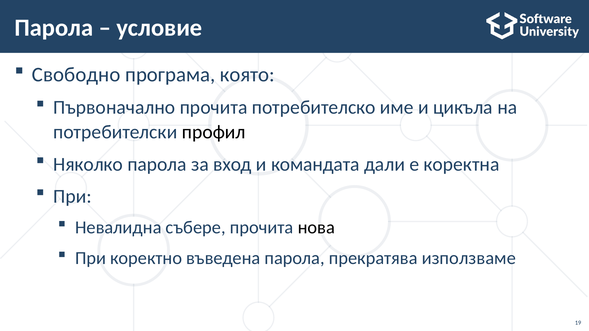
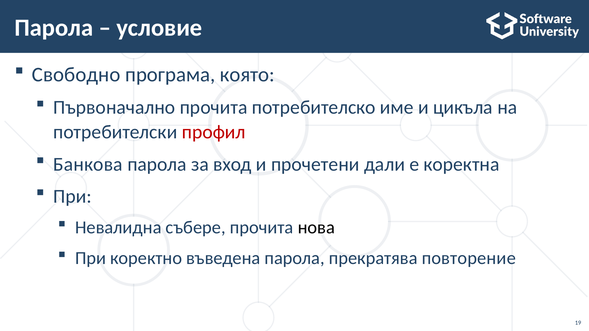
профил colour: black -> red (214, 132)
Няколко: Няколко -> Банкова (88, 164)
командата: командата -> прочетени (315, 164)
използваме: използваме -> повторение (469, 258)
